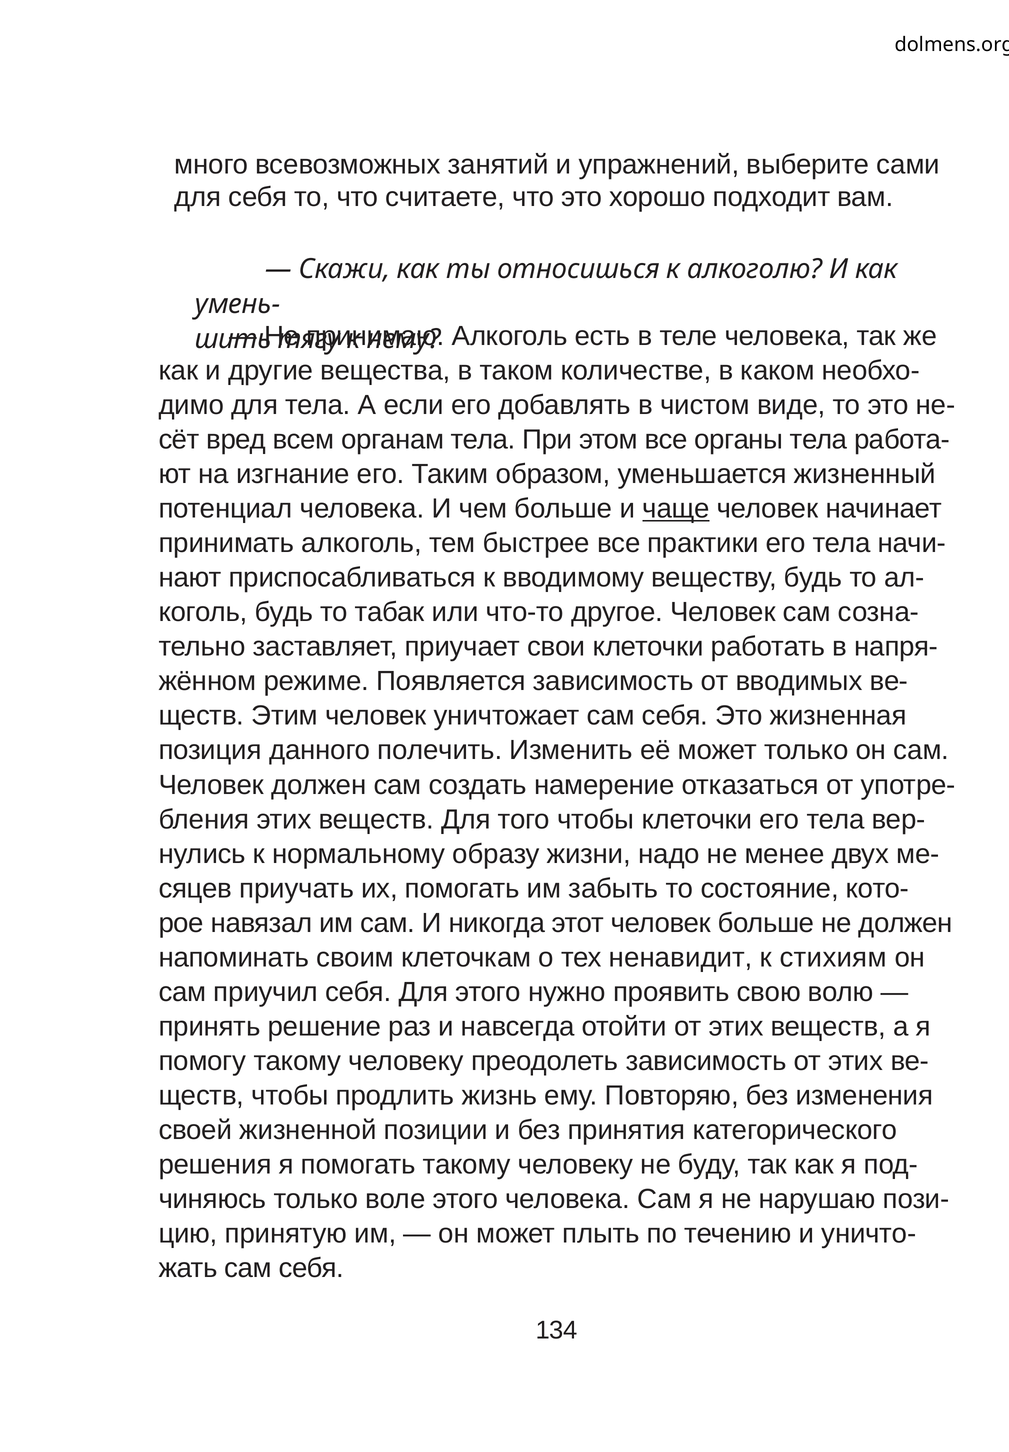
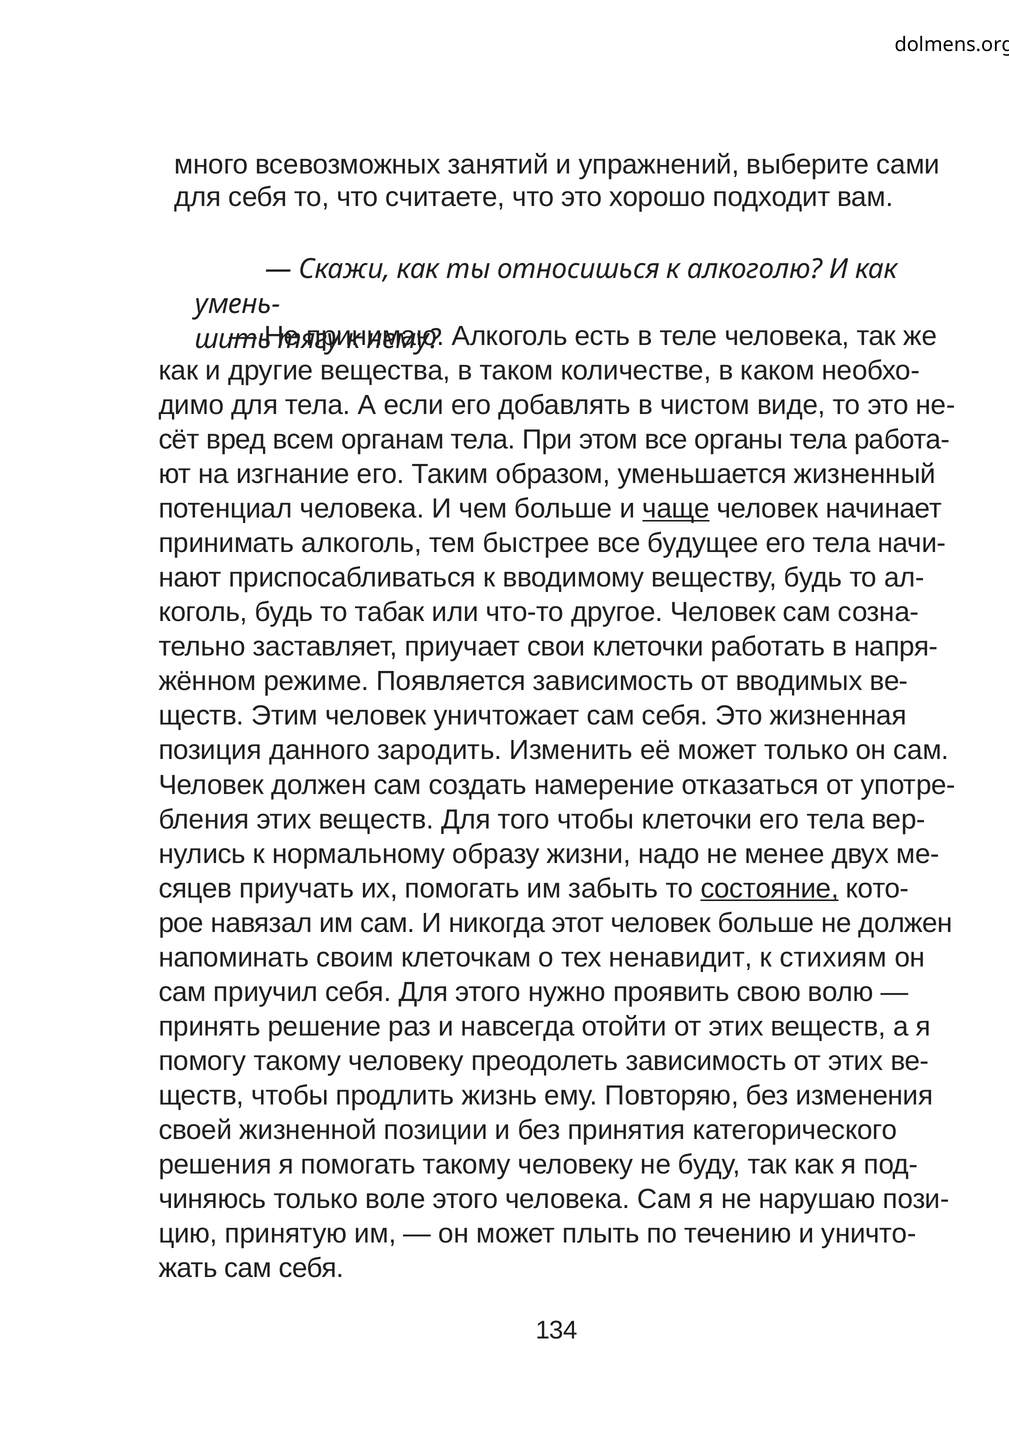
практики: практики -> будущее (703, 543)
полечить: полечить -> зародить (440, 751)
состояние underline: none -> present (770, 889)
